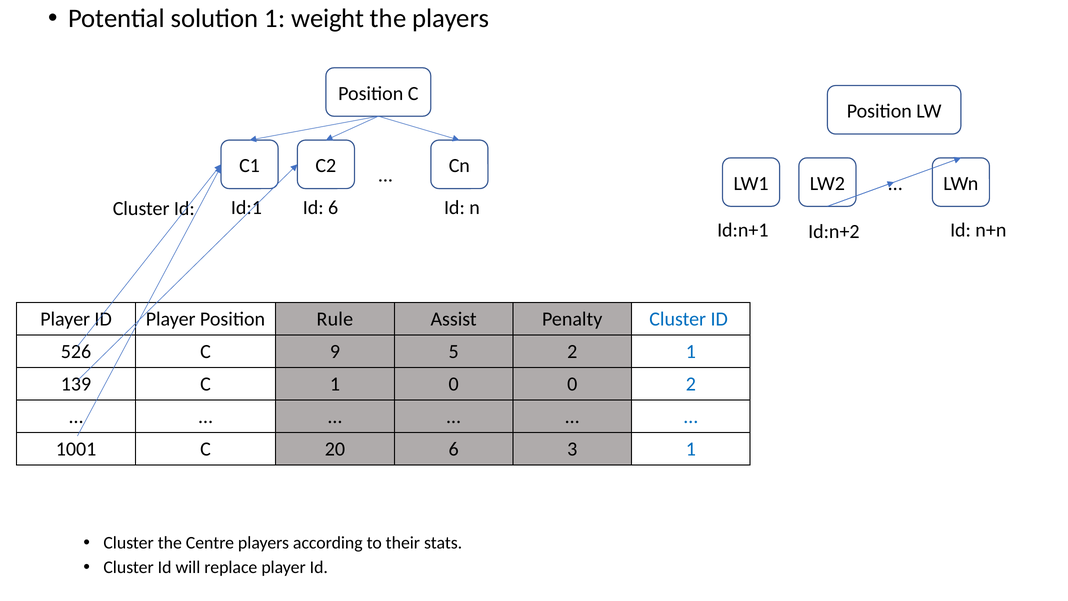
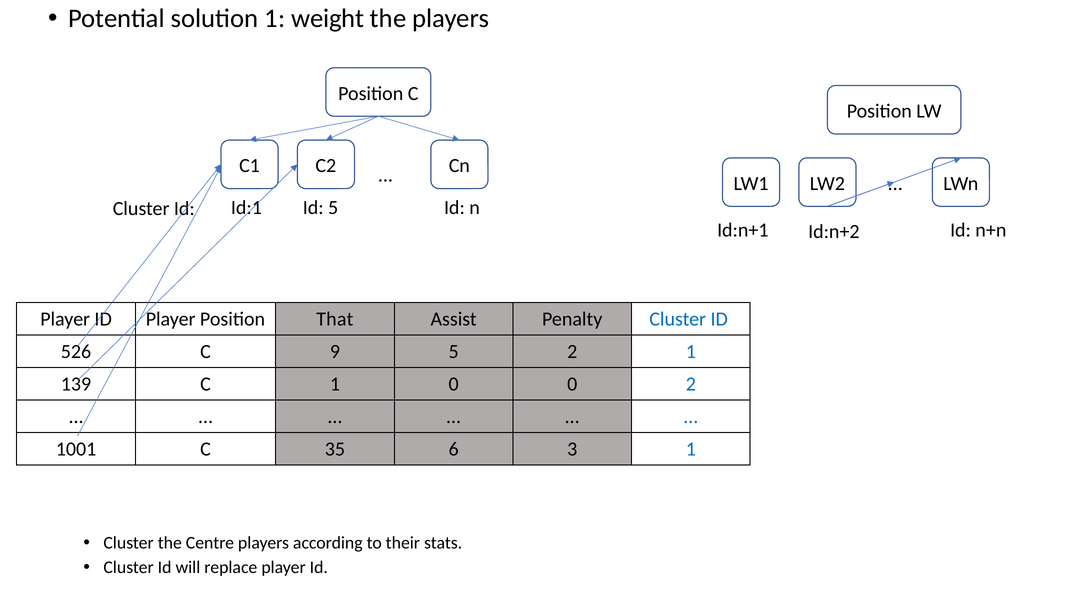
Id 6: 6 -> 5 (333, 207)
Rule: Rule -> That (335, 319)
20: 20 -> 35 (335, 449)
